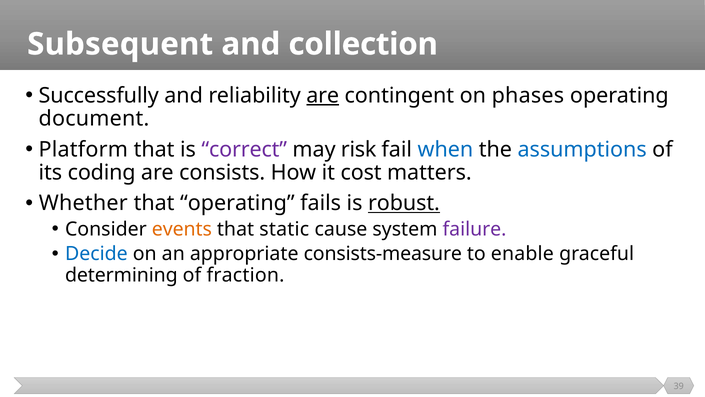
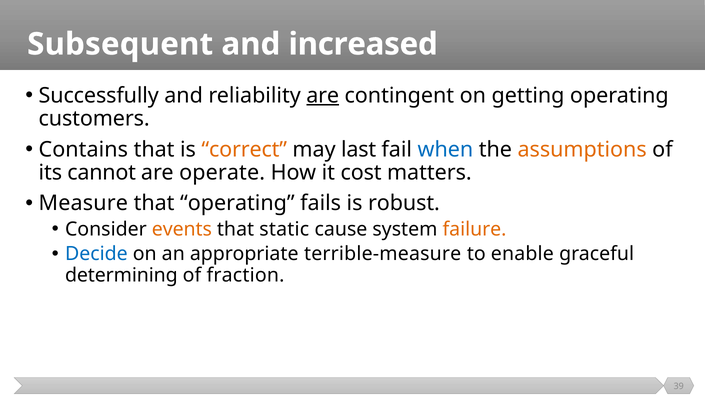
collection: collection -> increased (363, 44)
phases: phases -> getting (528, 95)
document: document -> customers (94, 119)
Platform: Platform -> Contains (83, 149)
correct colour: purple -> orange (244, 149)
risk: risk -> last (359, 149)
assumptions colour: blue -> orange (582, 149)
coding: coding -> cannot (102, 173)
consists: consists -> operate (222, 173)
Whether: Whether -> Measure (83, 203)
robust underline: present -> none (404, 203)
failure colour: purple -> orange (474, 229)
consists-measure: consists-measure -> terrible-measure (383, 254)
